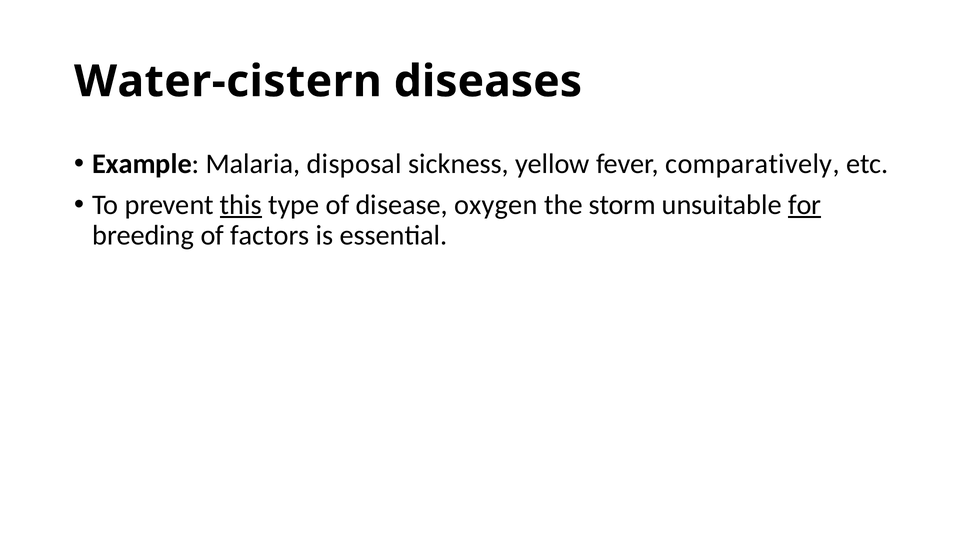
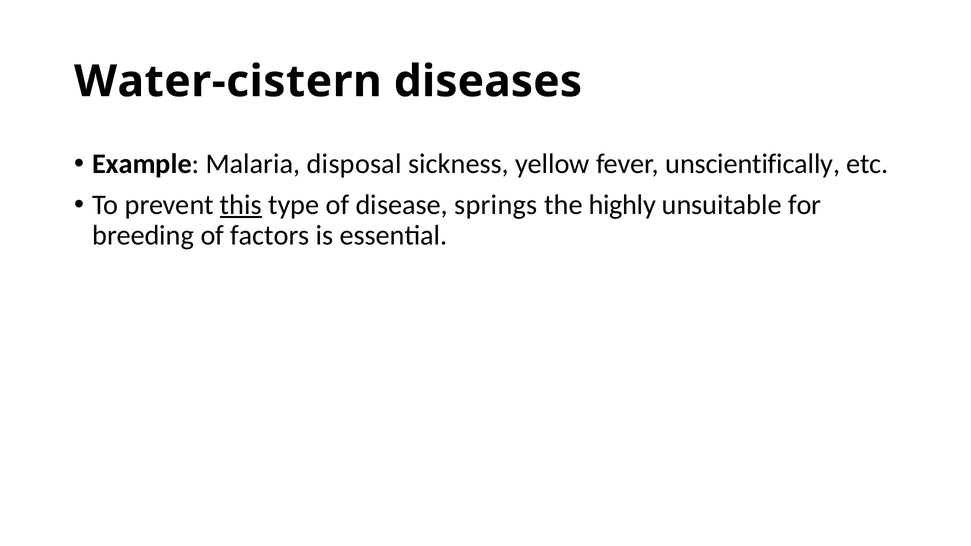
comparatively: comparatively -> unscientifically (753, 164)
oxygen: oxygen -> springs (496, 205)
storm: storm -> highly (622, 205)
for underline: present -> none (805, 205)
